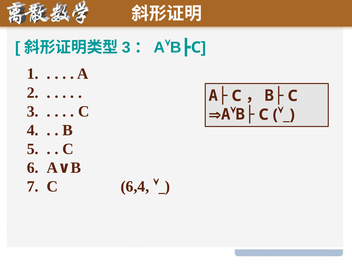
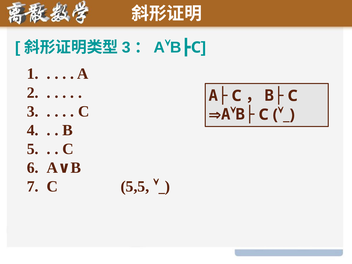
6,4: 6,4 -> 5,5 (135, 186)
